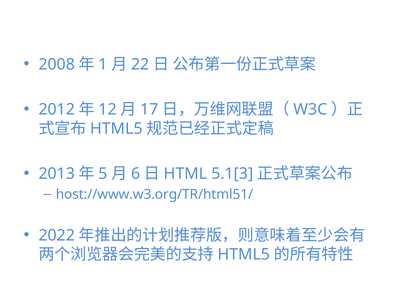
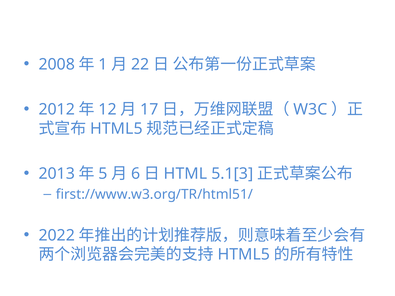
host://www.w3.org/TR/html51/: host://www.w3.org/TR/html51/ -> first://www.w3.org/TR/html51/ (154, 195)
